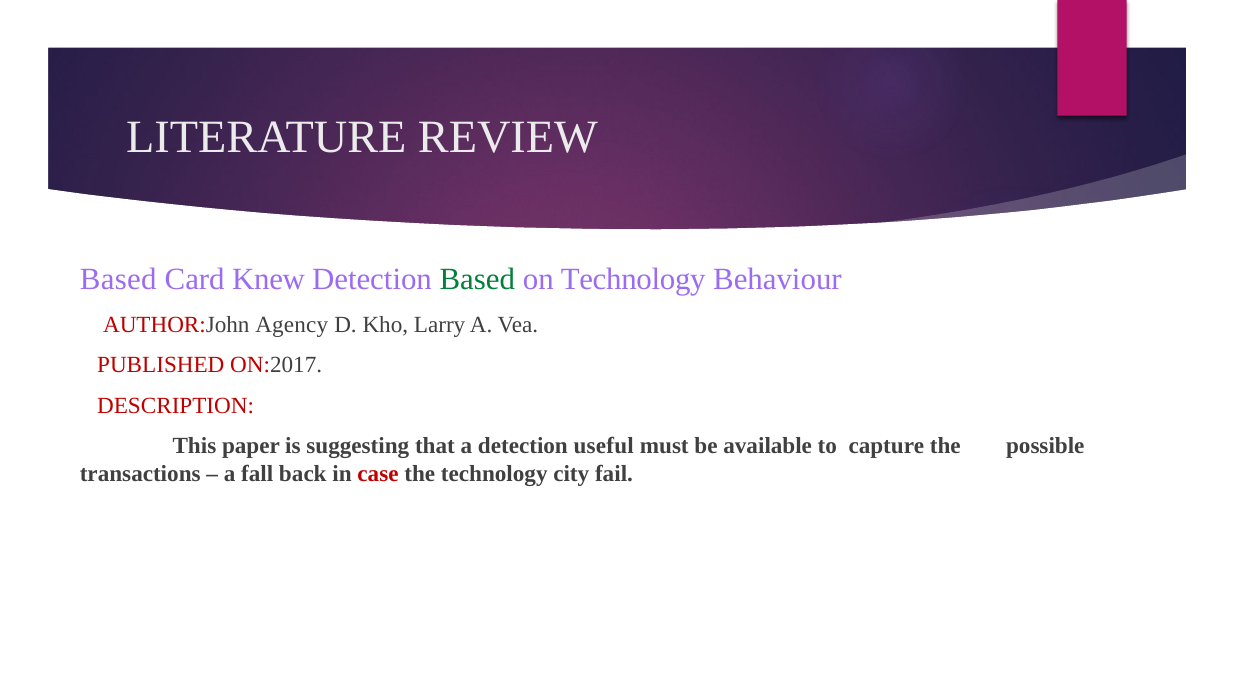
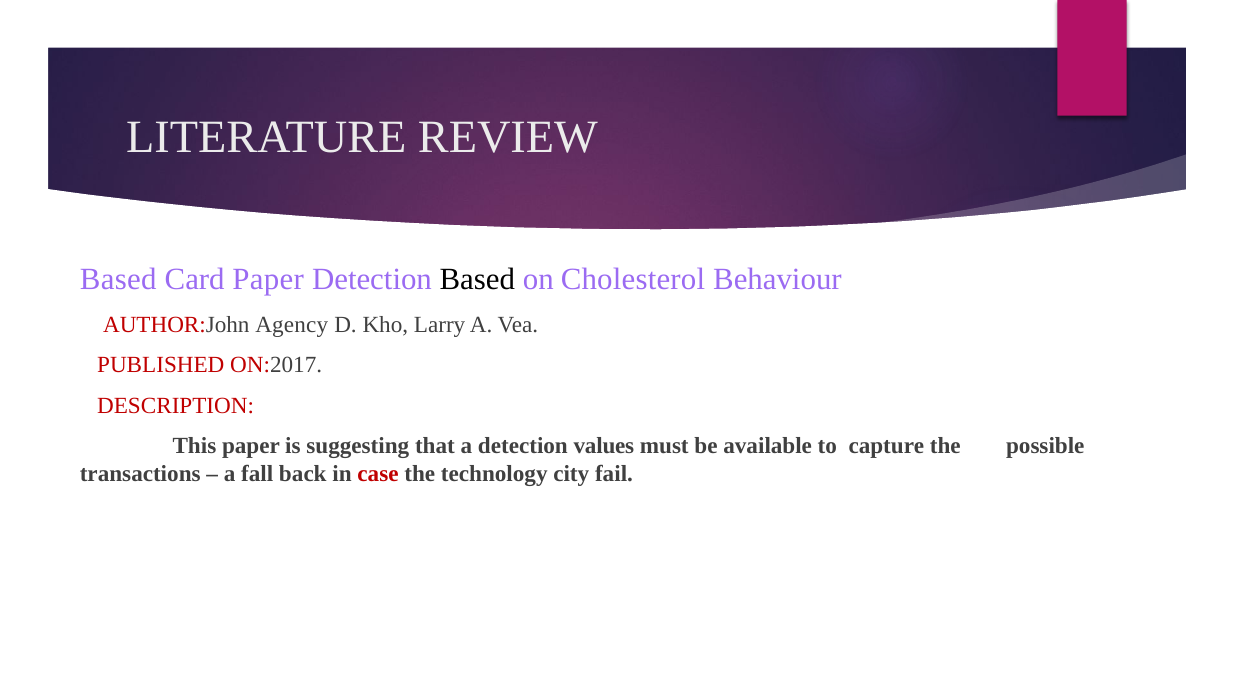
Card Knew: Knew -> Paper (268, 280)
Based colour: green -> black (477, 280)
on Technology: Technology -> Cholesterol (633, 280)
useful: useful -> values (604, 447)
